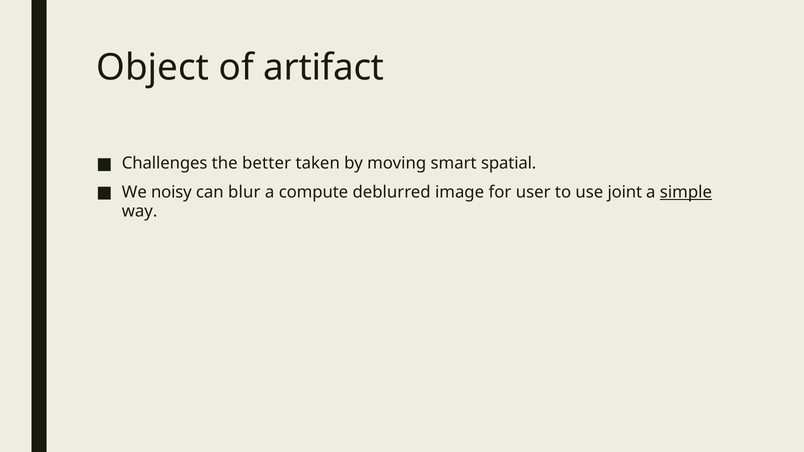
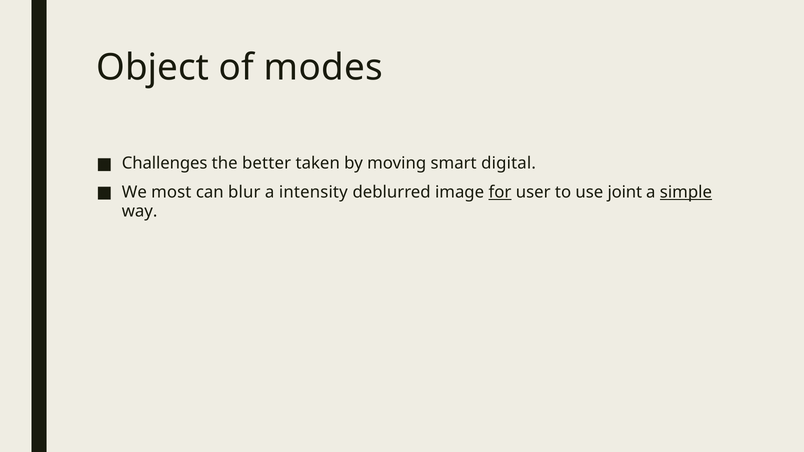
artifact: artifact -> modes (323, 68)
spatial: spatial -> digital (509, 163)
noisy: noisy -> most (171, 192)
compute: compute -> intensity (313, 192)
for underline: none -> present (500, 192)
